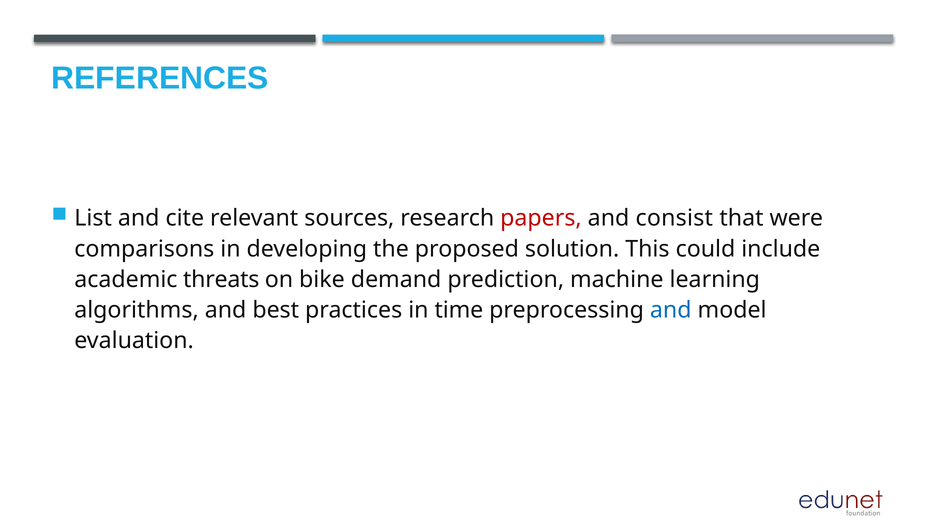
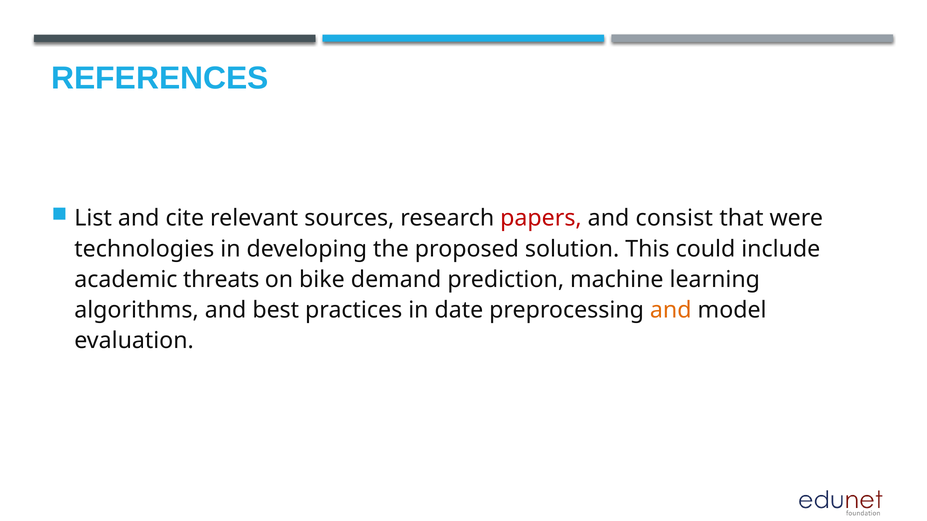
comparisons: comparisons -> technologies (144, 249)
time: time -> date (459, 310)
and colour: blue -> orange (671, 310)
